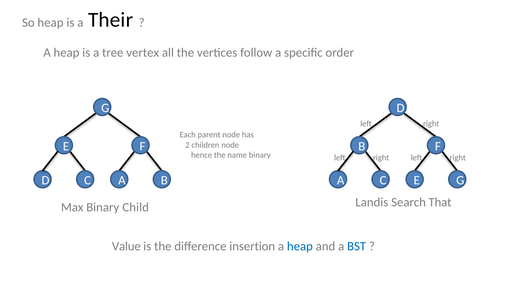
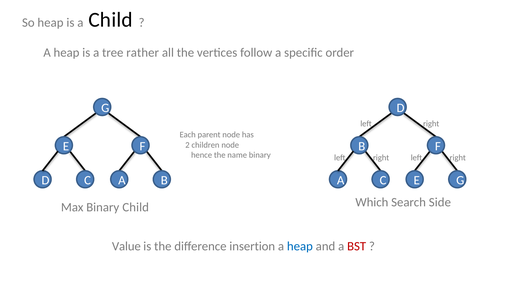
Their: Their -> Child (111, 20)
vertex: vertex -> rather (143, 53)
Landis: Landis -> Which (372, 203)
That: That -> Side (440, 203)
BST colour: blue -> red (357, 247)
